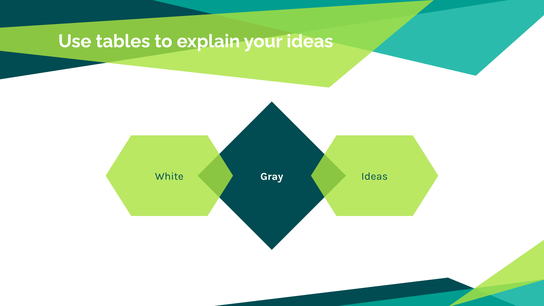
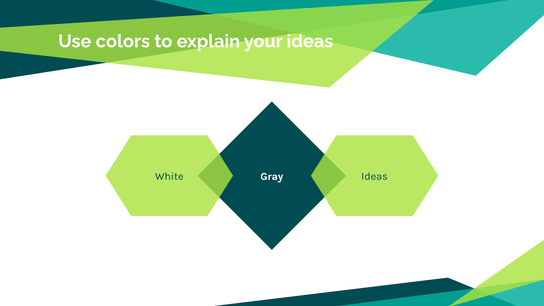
tables: tables -> colors (123, 41)
